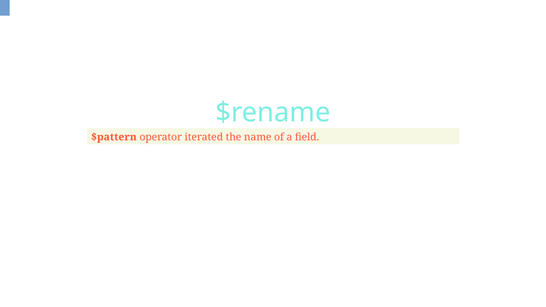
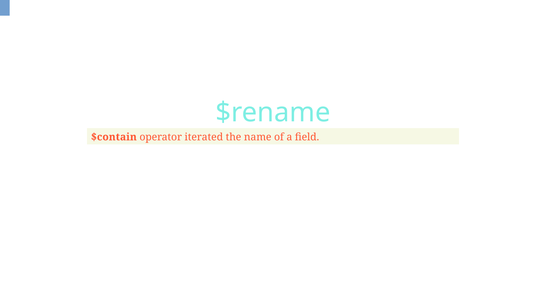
$pattern: $pattern -> $contain (114, 137)
